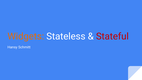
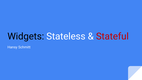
Widgets colour: orange -> black (26, 36)
